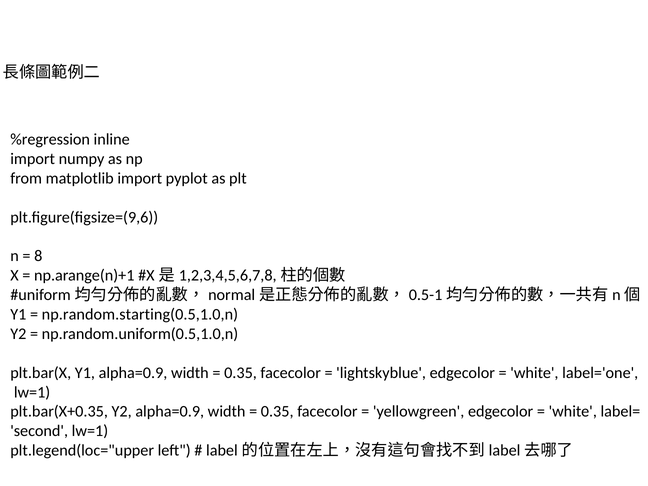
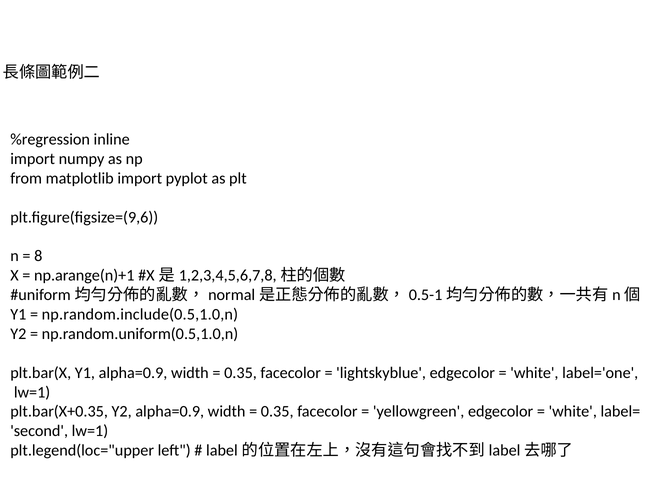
np.random.starting(0.5,1.0,n: np.random.starting(0.5,1.0,n -> np.random.include(0.5,1.0,n (140, 314)
